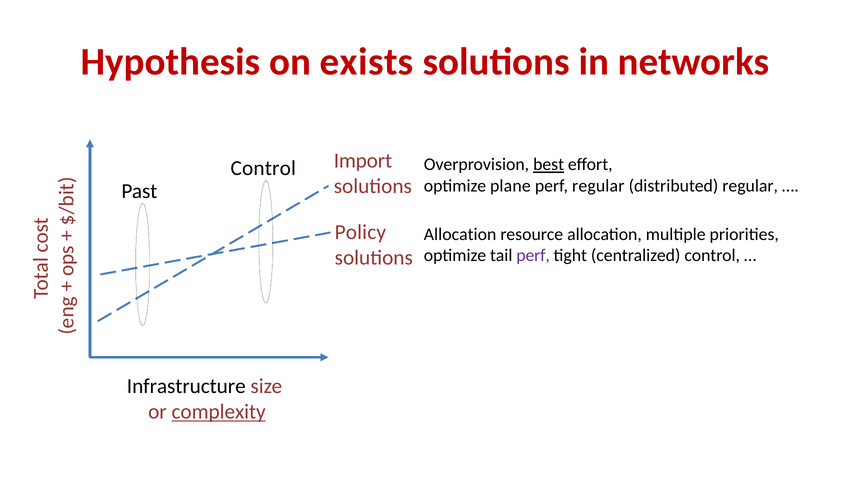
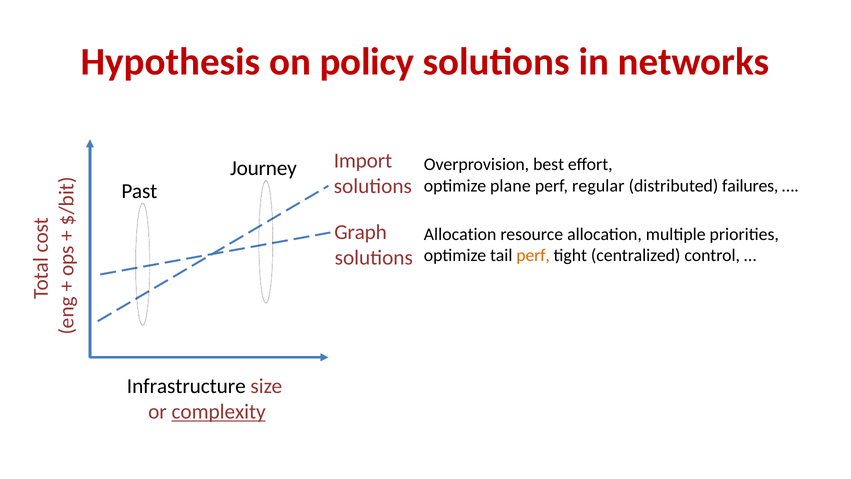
exists: exists -> policy (367, 62)
best underline: present -> none (549, 164)
Control: Control -> Journey (263, 168)
distributed regular: regular -> failures (750, 186)
Policy: Policy -> Graph (361, 232)
perf colour: purple -> orange (533, 255)
